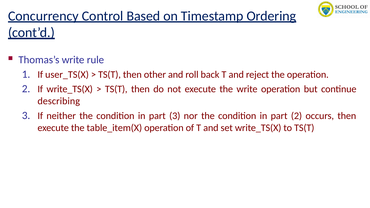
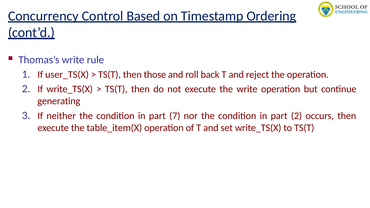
other: other -> those (155, 75)
describing: describing -> generating (59, 101)
part 3: 3 -> 7 (175, 116)
